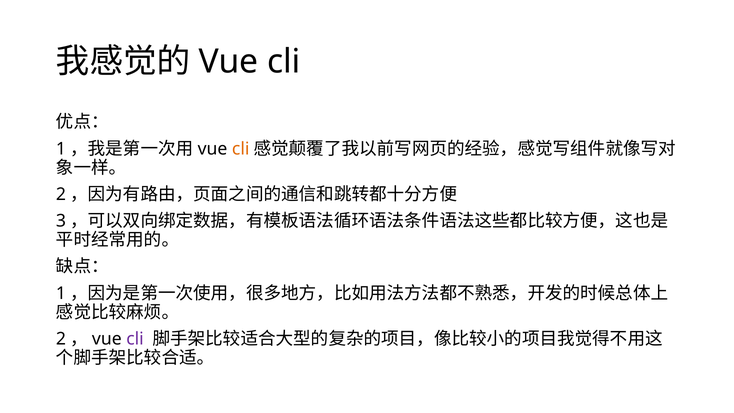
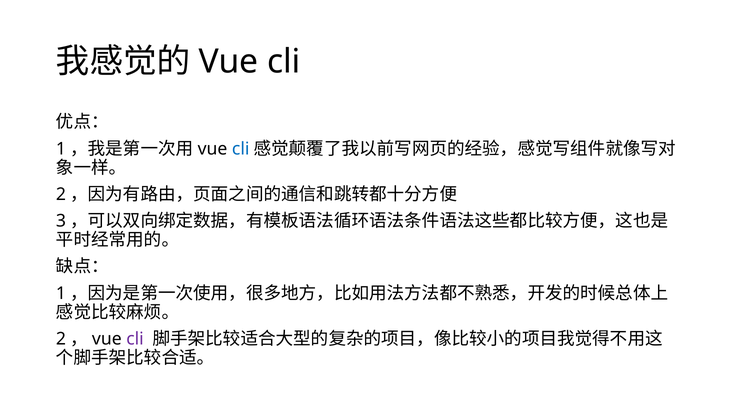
cli colour: orange -> blue (241, 149)
